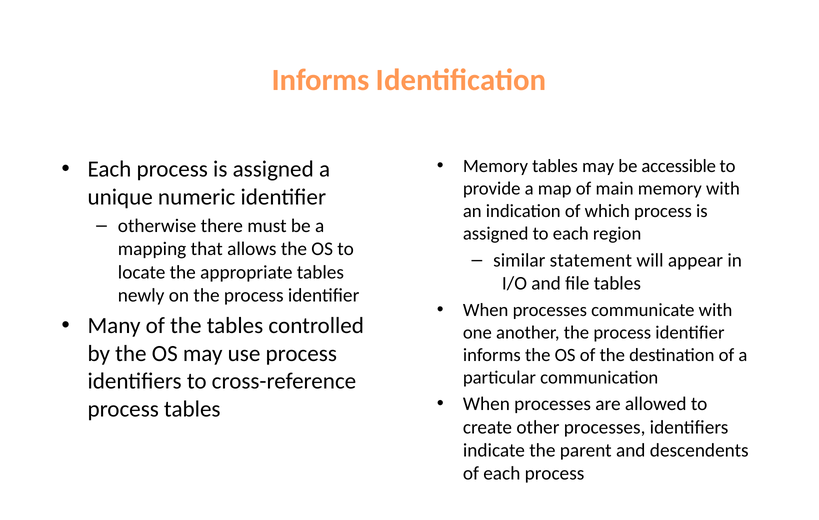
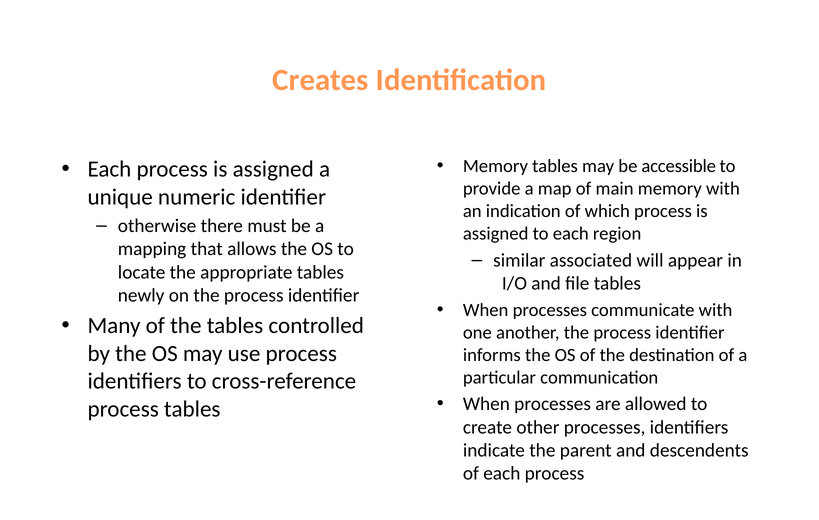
Informs: Informs -> Creates (321, 80)
statement: statement -> associated (591, 260)
